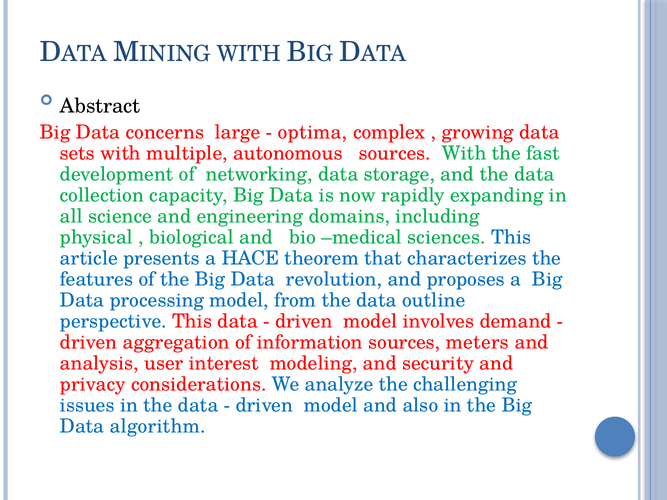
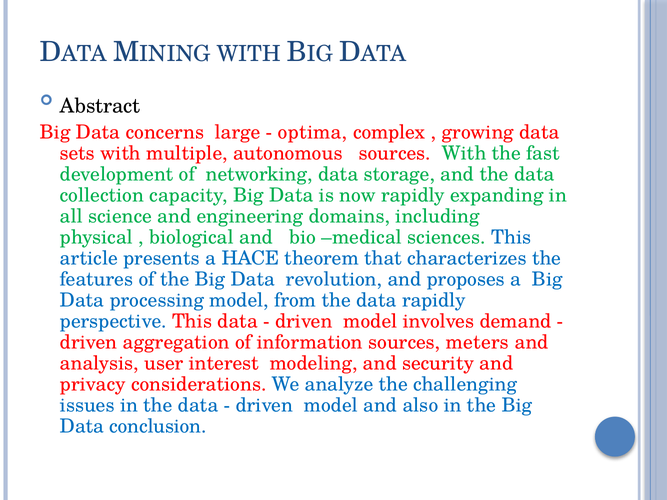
data outline: outline -> rapidly (434, 300)
algorithm: algorithm -> conclusion (158, 426)
